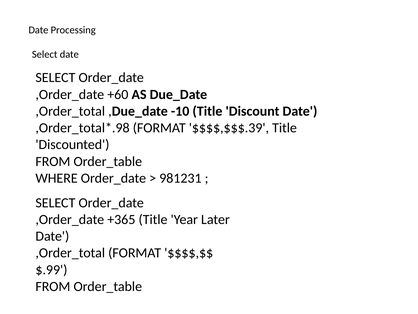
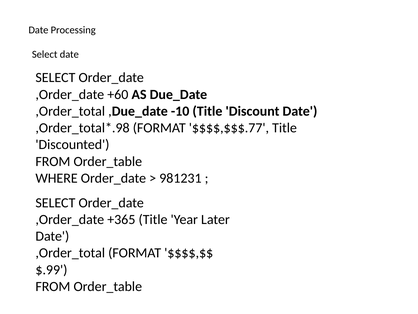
$$$$,$$$.39: $$$$,$$$.39 -> $$$$,$$$.77 (229, 128)
